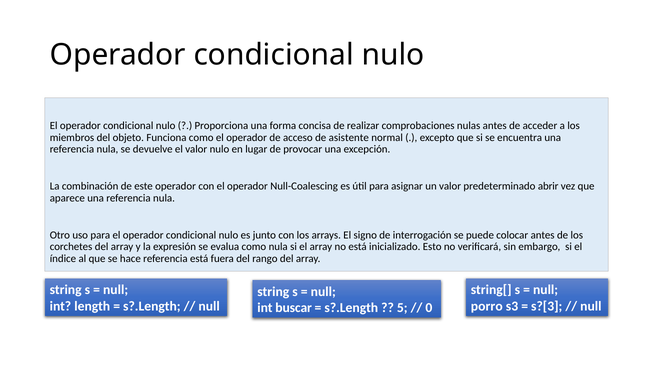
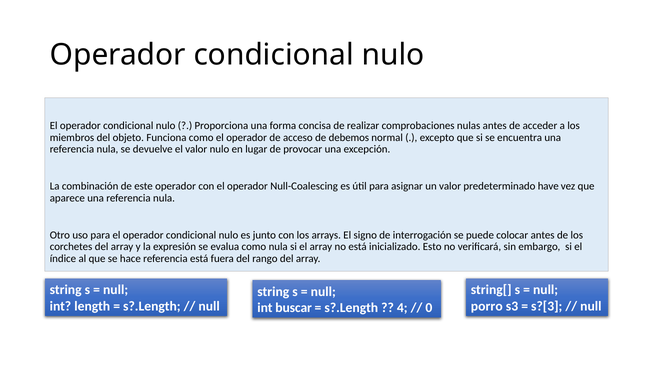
asistente: asistente -> debemos (349, 138)
abrir: abrir -> have (548, 186)
5: 5 -> 4 (402, 308)
